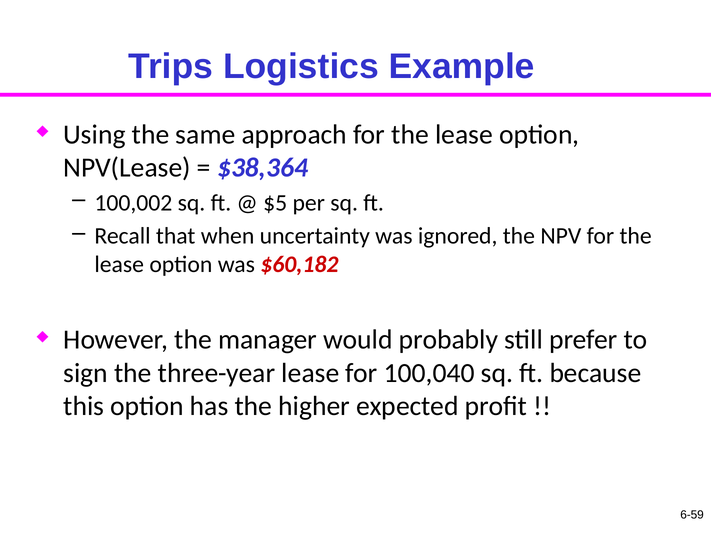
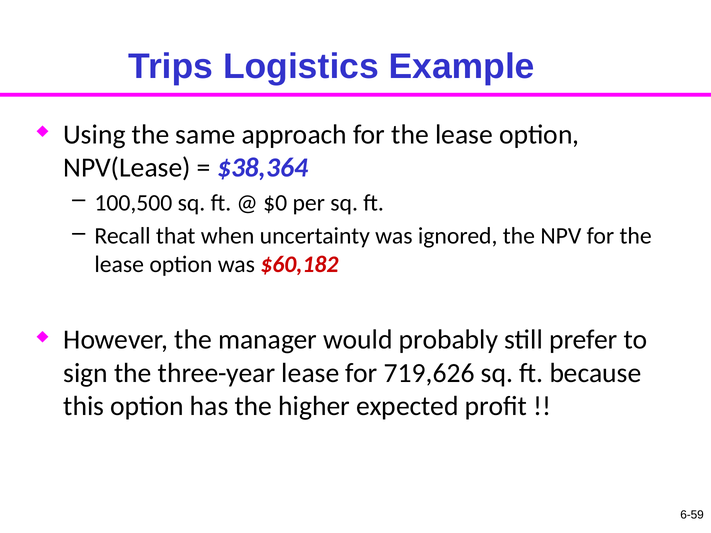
100,002: 100,002 -> 100,500 (133, 203)
$5: $5 -> $0 (275, 203)
100,040: 100,040 -> 719,626 (429, 373)
